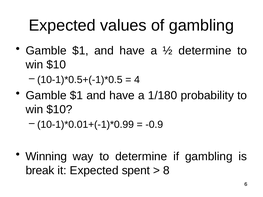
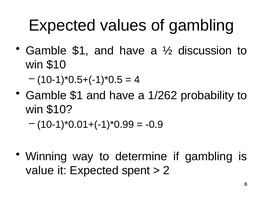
½ determine: determine -> discussion (205, 51)
1/180: 1/180 -> 1/262 (163, 96)
break: break -> value (40, 171)
8: 8 -> 2 (166, 171)
